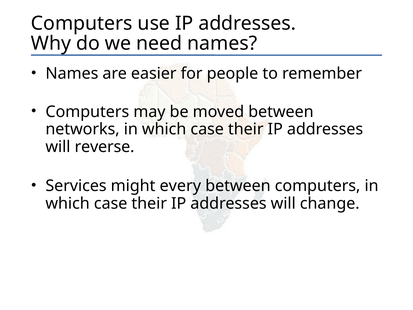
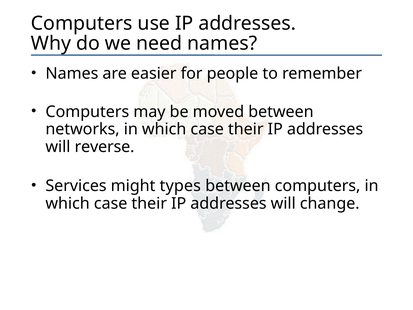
every: every -> types (180, 186)
